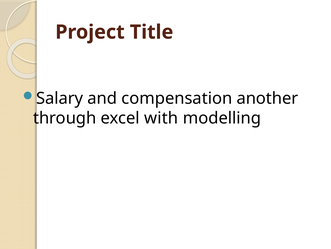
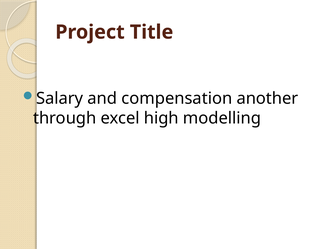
with: with -> high (161, 118)
